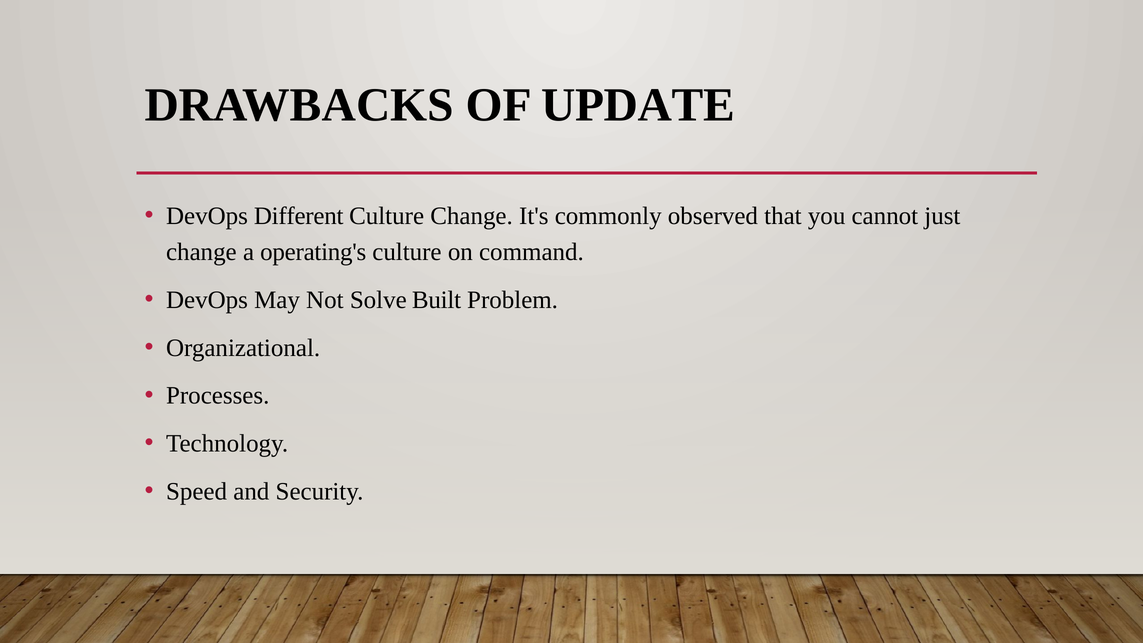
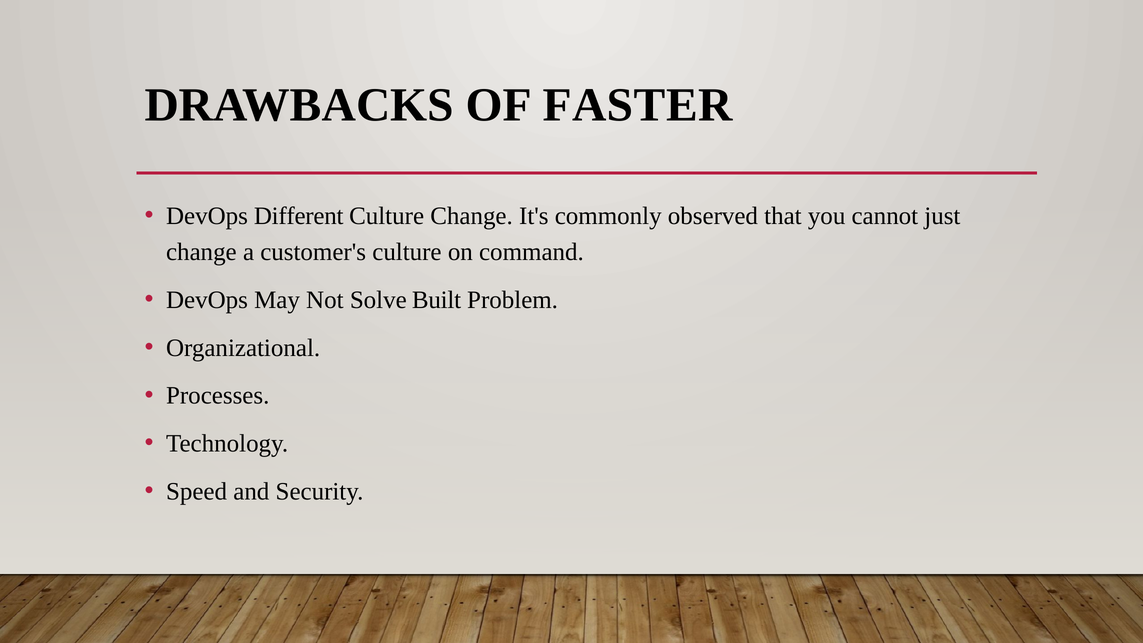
UPDATE: UPDATE -> FASTER (638, 105)
operating's: operating's -> customer's (313, 252)
